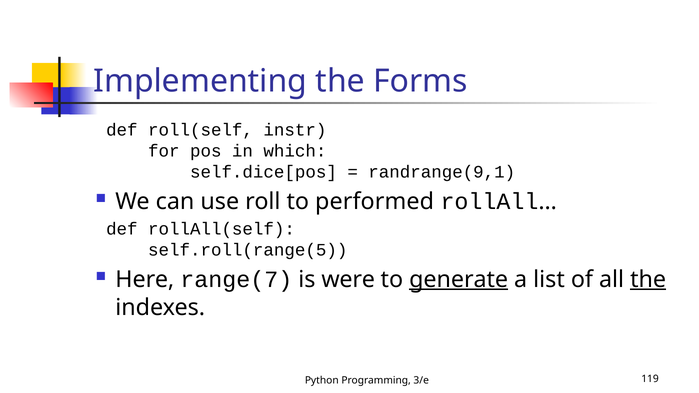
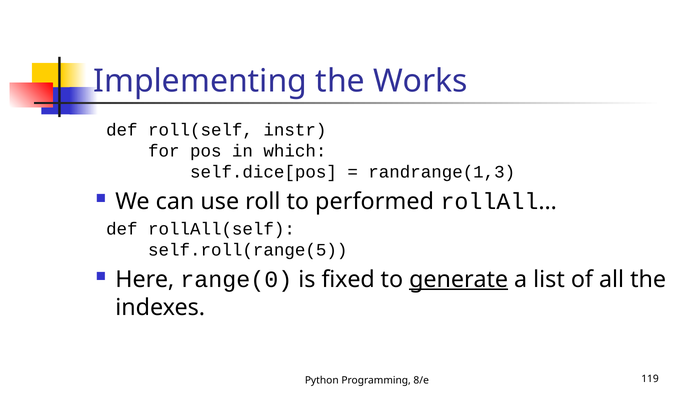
Forms: Forms -> Works (421, 81)
randrange(9,1: randrange(9,1 -> randrange(1,3 (442, 172)
range(7: range(7 -> range(0 (236, 280)
were: were -> fixed (348, 280)
the underline: present -> none (648, 280)
3/e: 3/e -> 8/e (421, 381)
